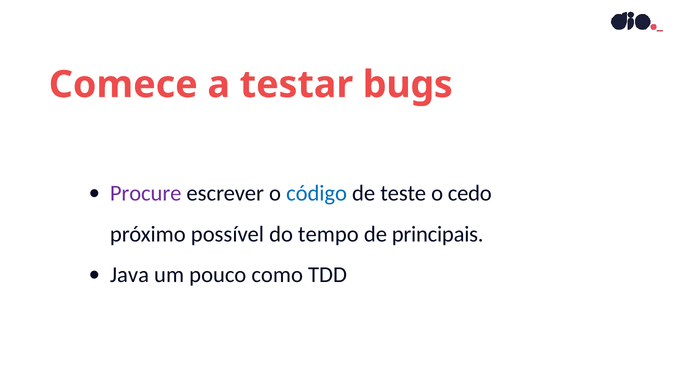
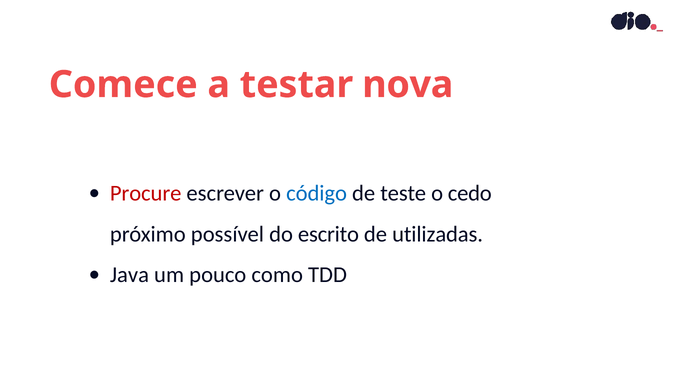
bugs: bugs -> nova (408, 85)
Procure colour: purple -> red (146, 193)
tempo: tempo -> escrito (328, 234)
principais: principais -> utilizadas (438, 234)
